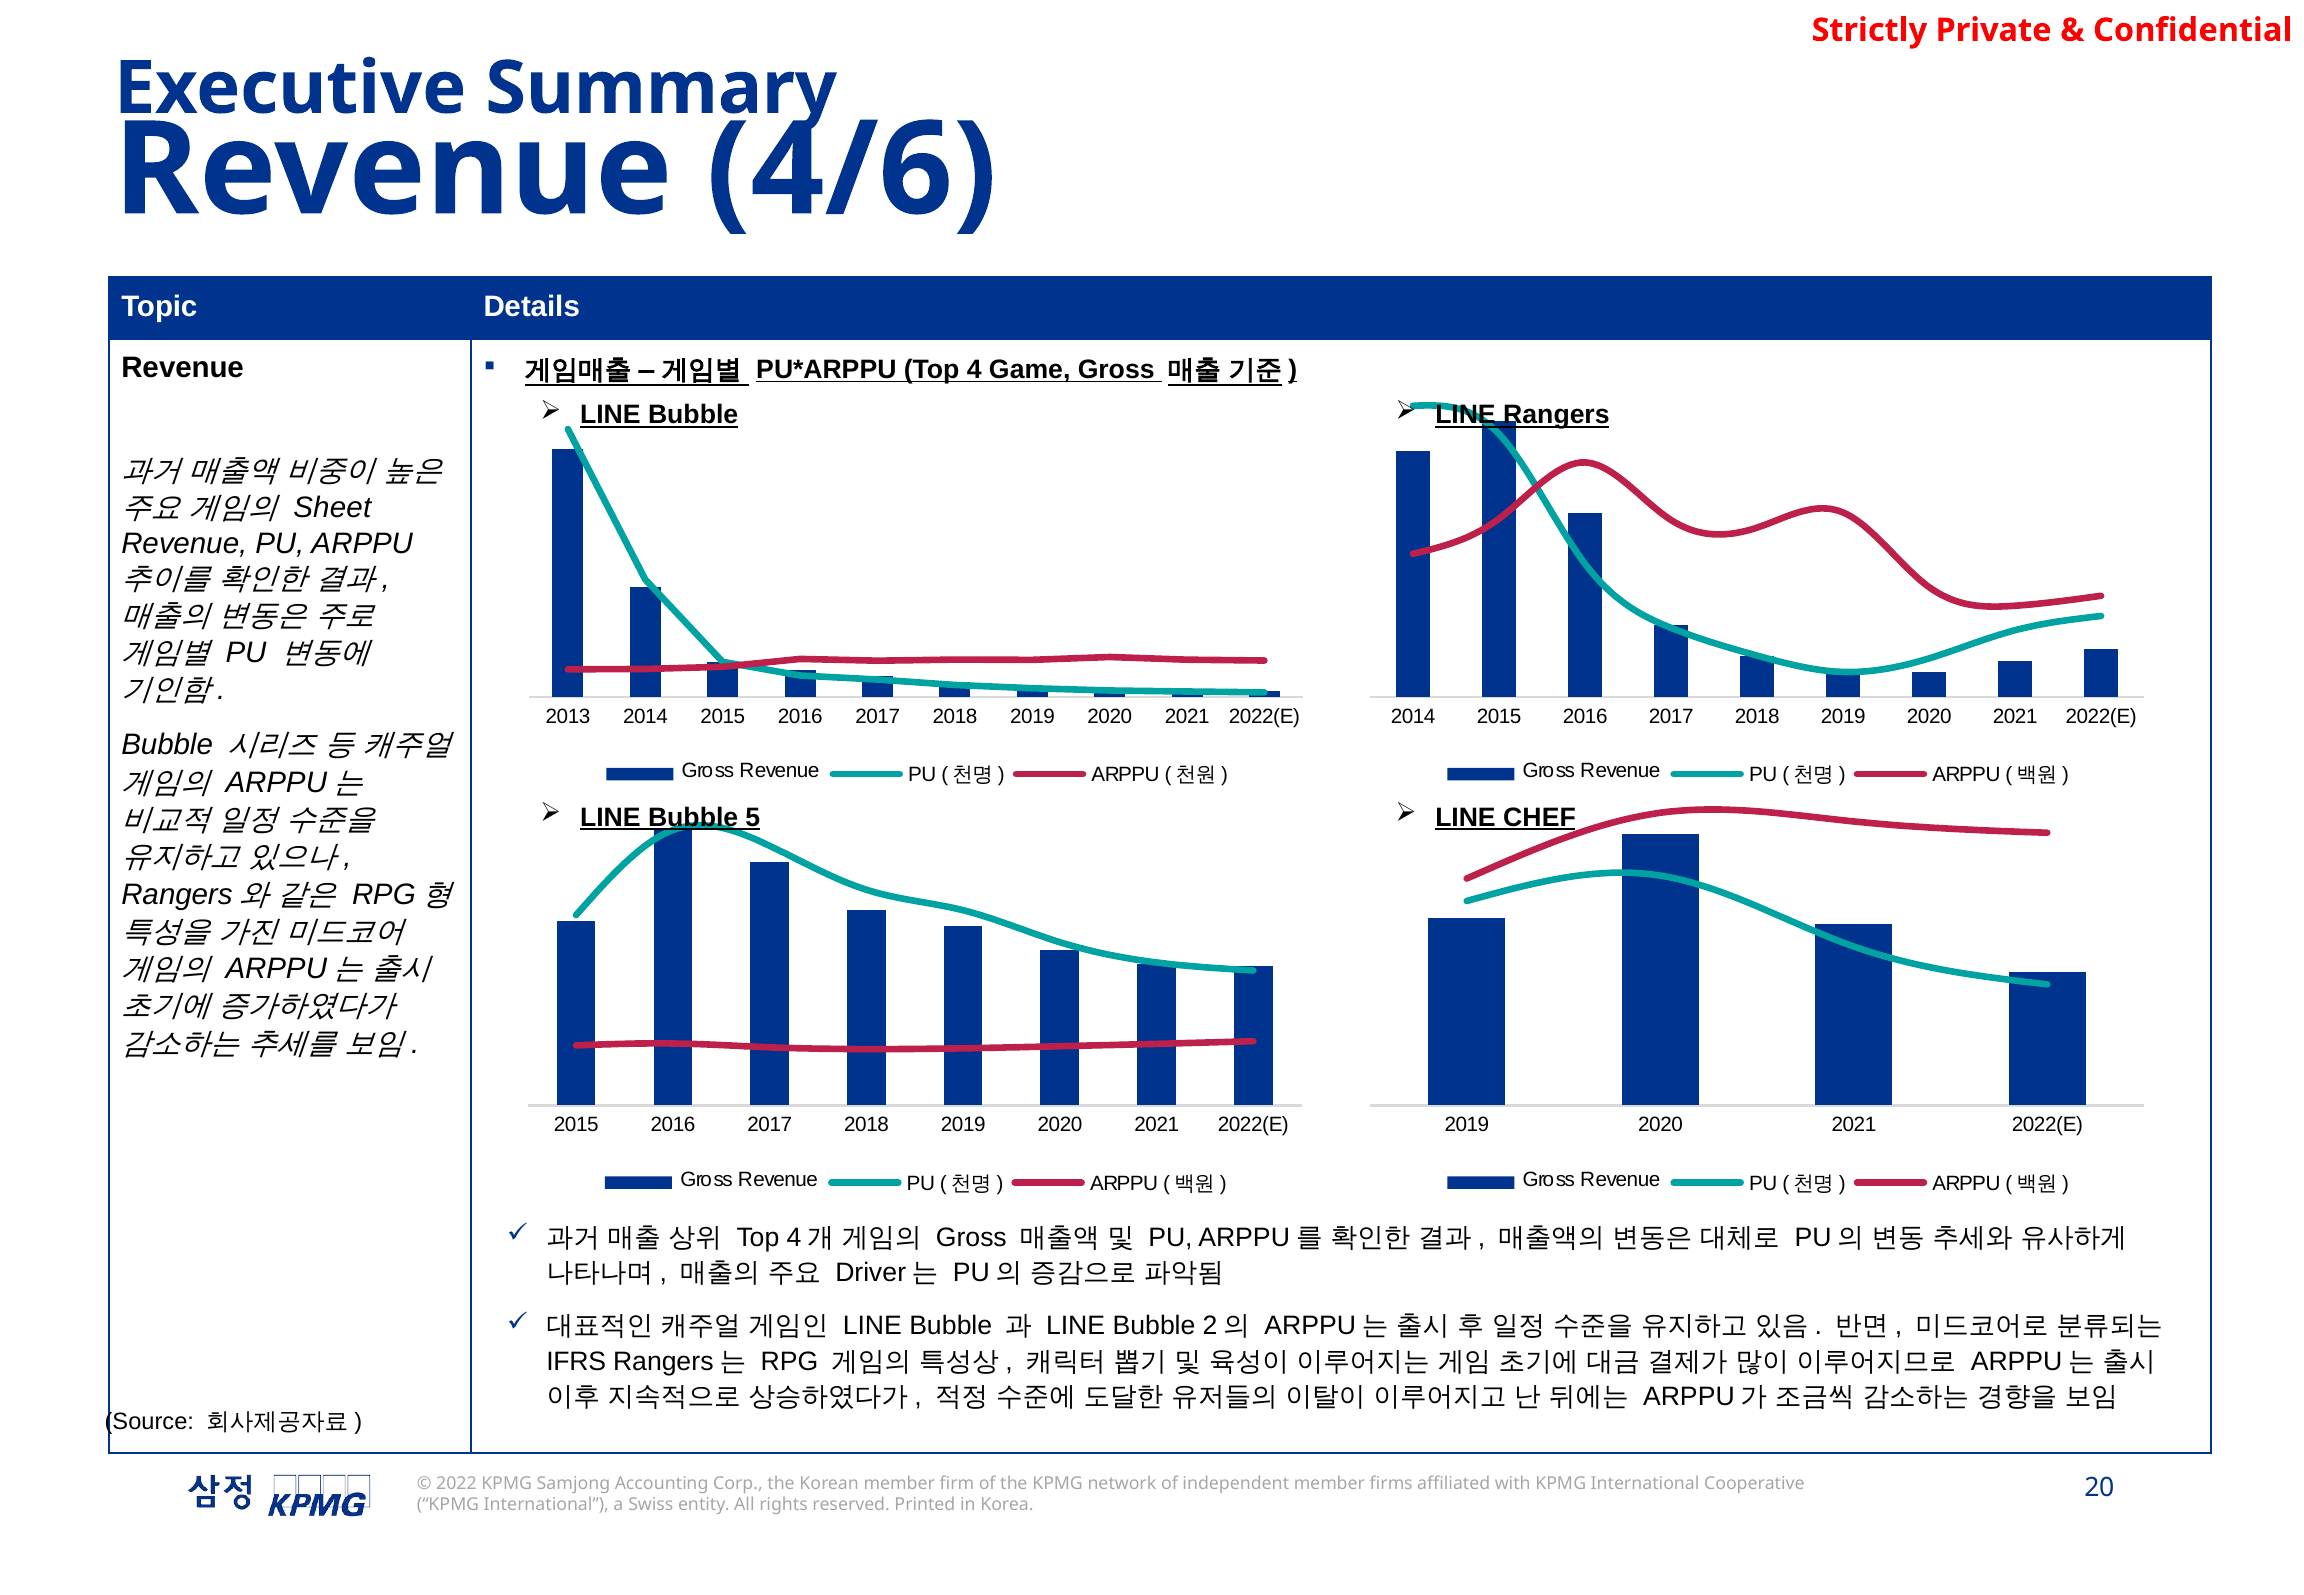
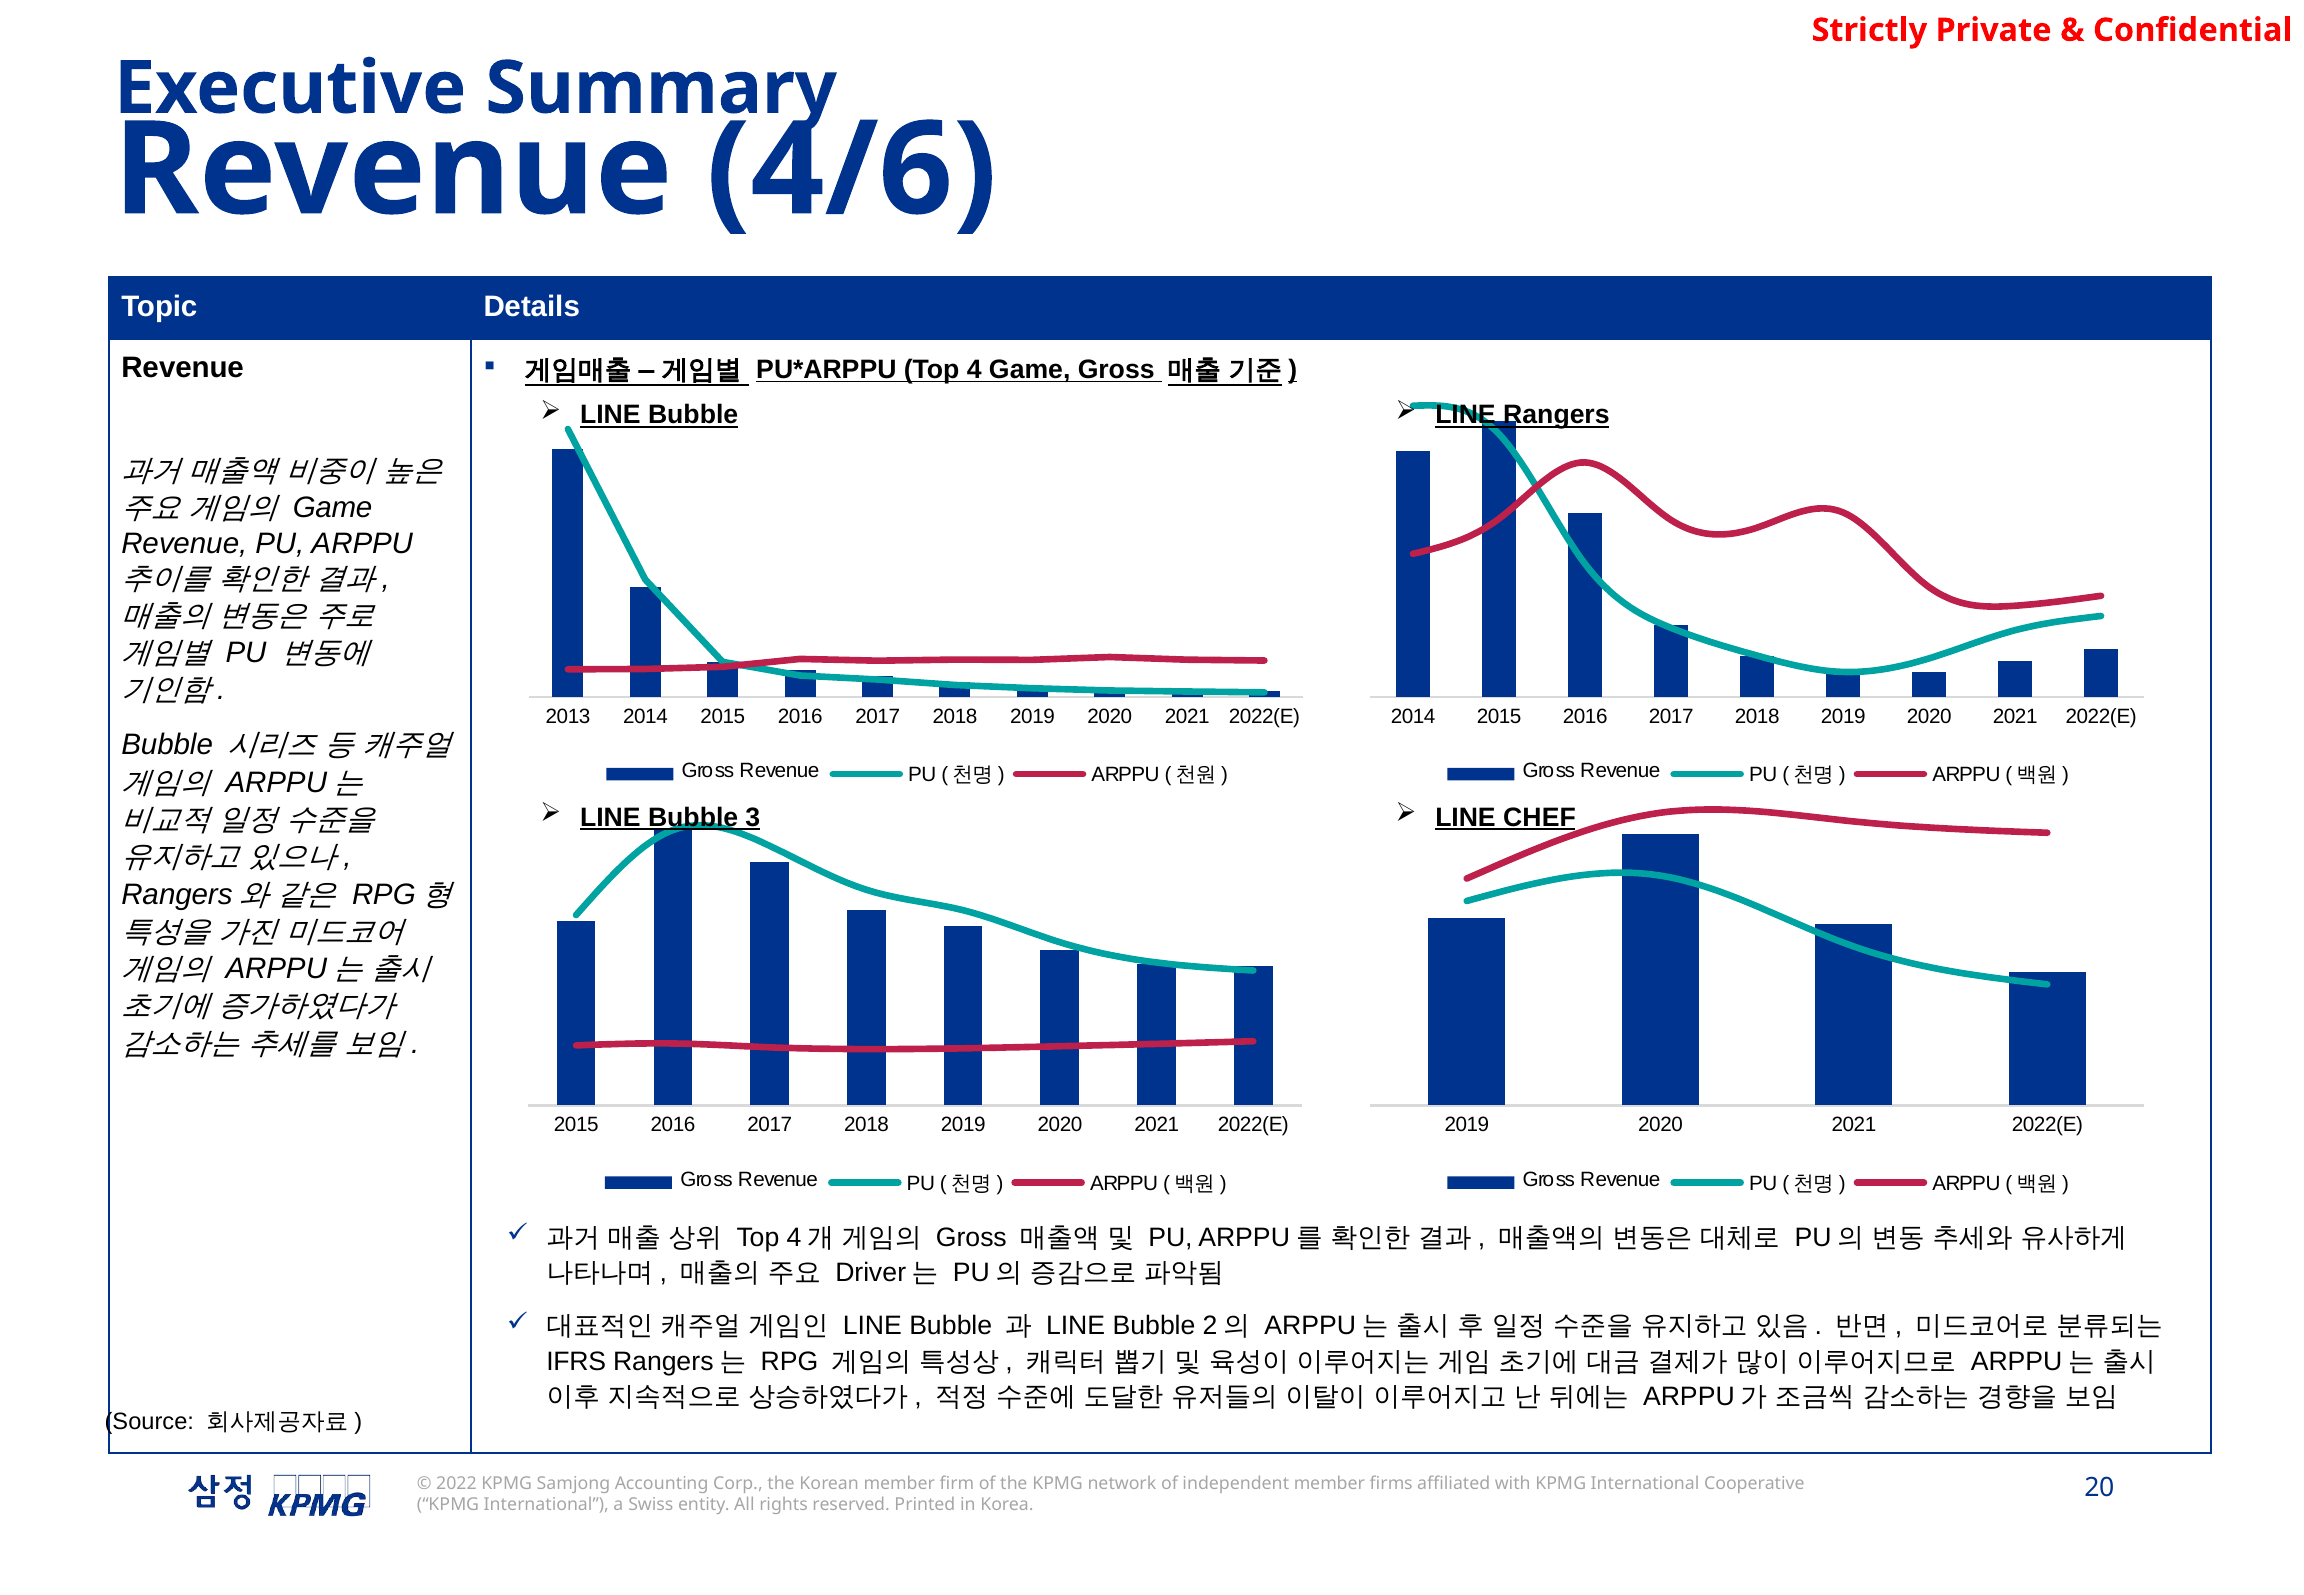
Sheet: Sheet -> Game (333, 508)
5: 5 -> 3 (753, 818)
